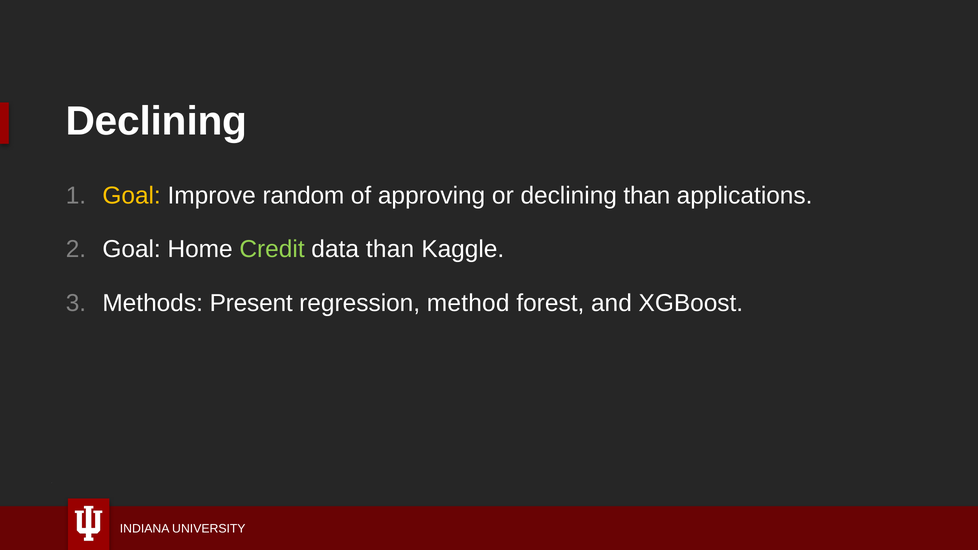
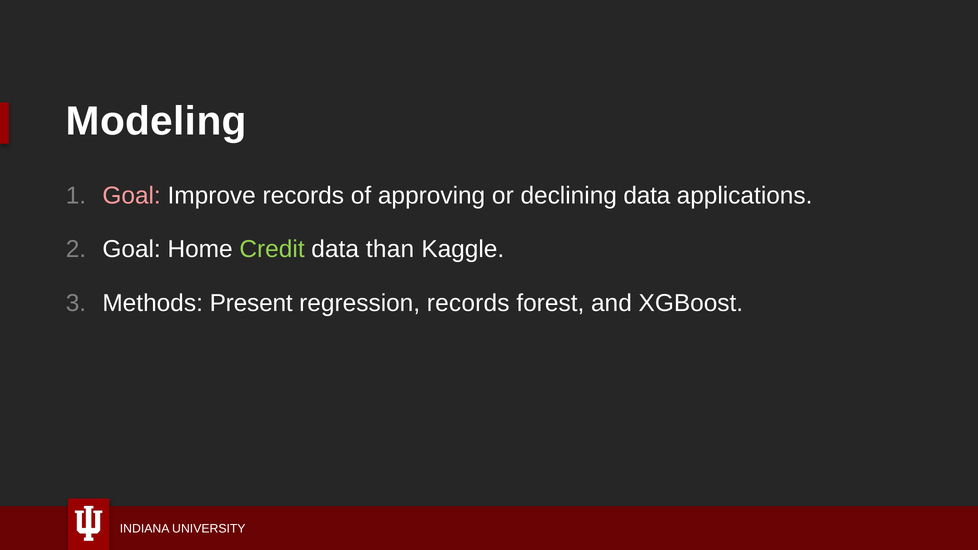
Declining: Declining -> Modeling (156, 121)
Goal colour: yellow -> pink (132, 196)
Improve random: random -> records (303, 196)
declining than: than -> data (647, 196)
regression method: method -> records (468, 303)
